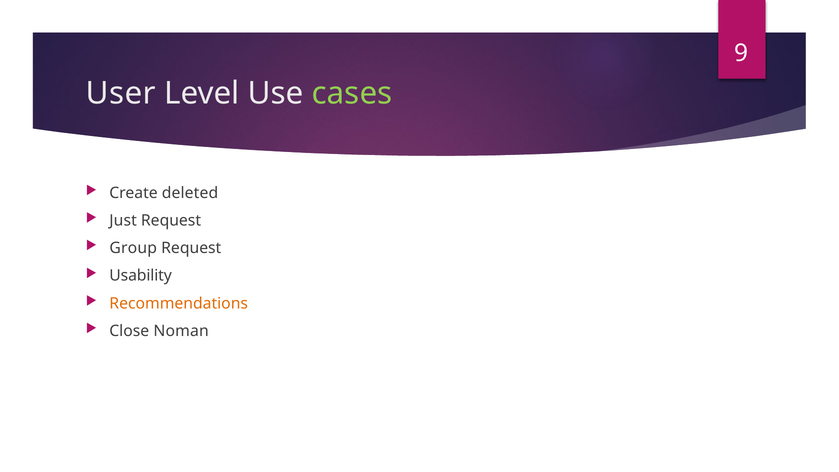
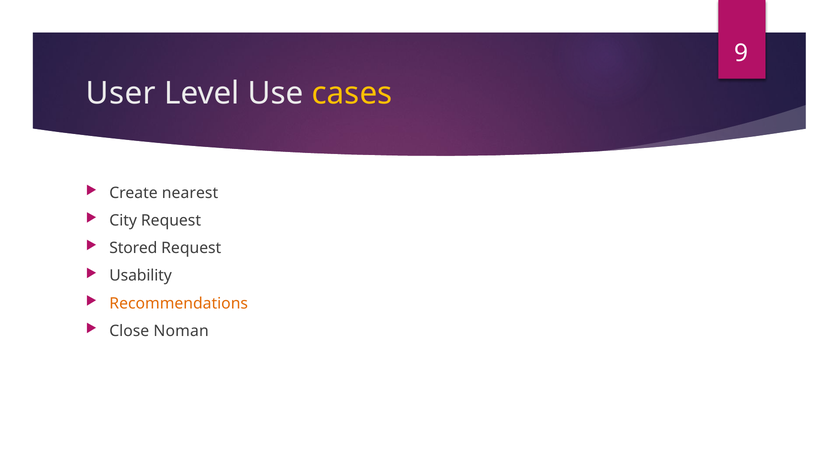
cases colour: light green -> yellow (352, 94)
deleted: deleted -> nearest (190, 193)
Just: Just -> City (123, 220)
Group: Group -> Stored (133, 248)
